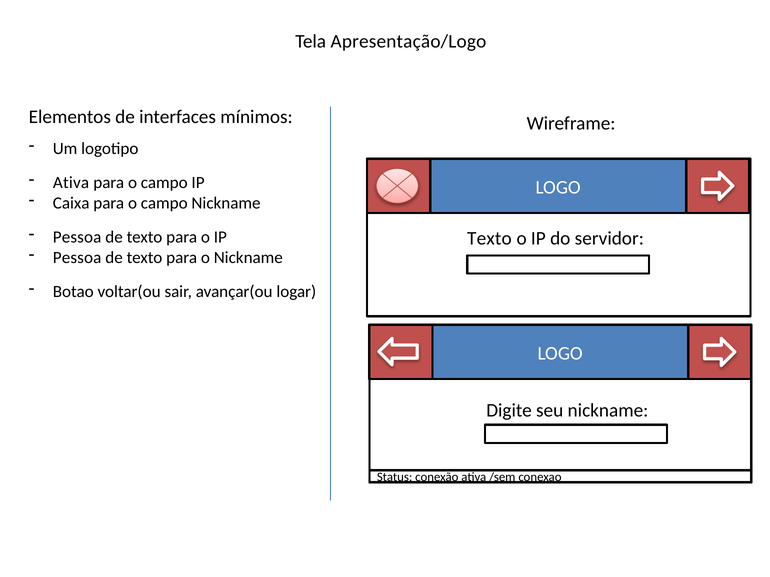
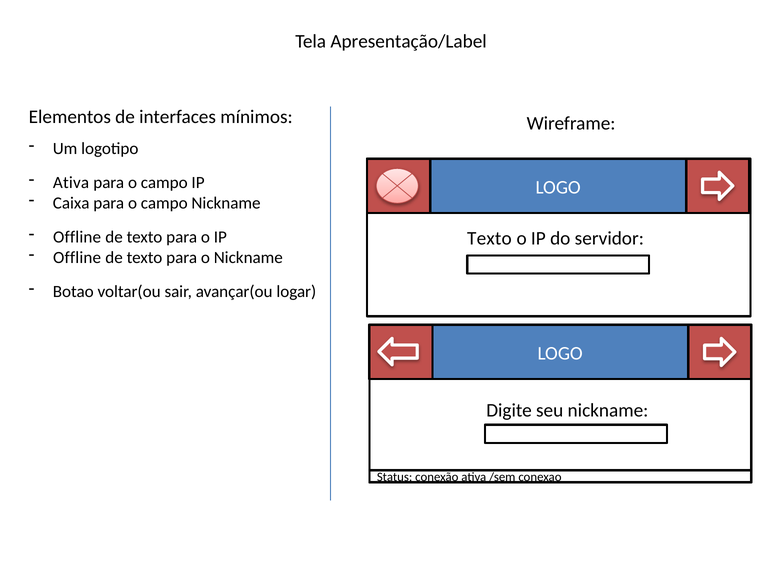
Apresentação/Logo: Apresentação/Logo -> Apresentação/Label (409, 41)
Pessoa: Pessoa -> Offline (77, 237)
Pessoa: Pessoa -> Offline (77, 258)
